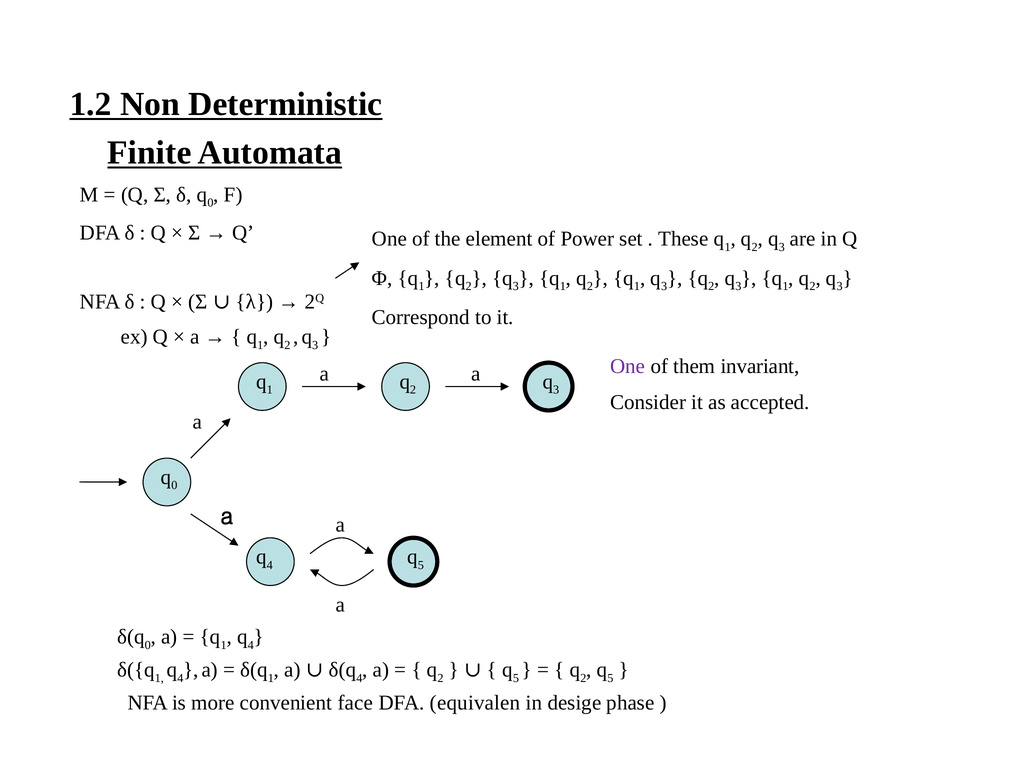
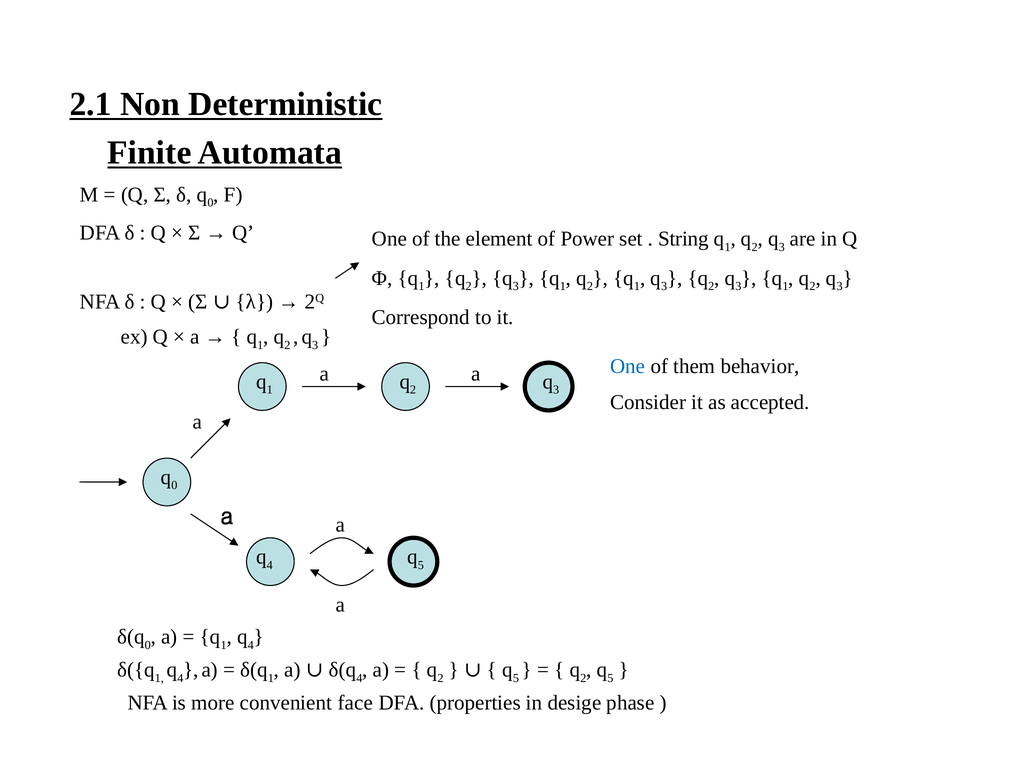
1.2: 1.2 -> 2.1 (91, 104)
These: These -> String (683, 239)
One colour: purple -> blue (628, 366)
invariant: invariant -> behavior (760, 366)
equivalen: equivalen -> properties (475, 702)
